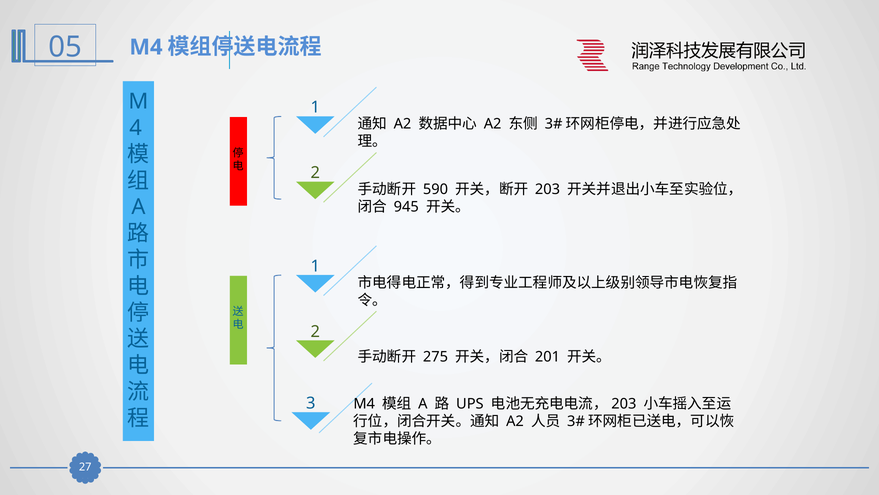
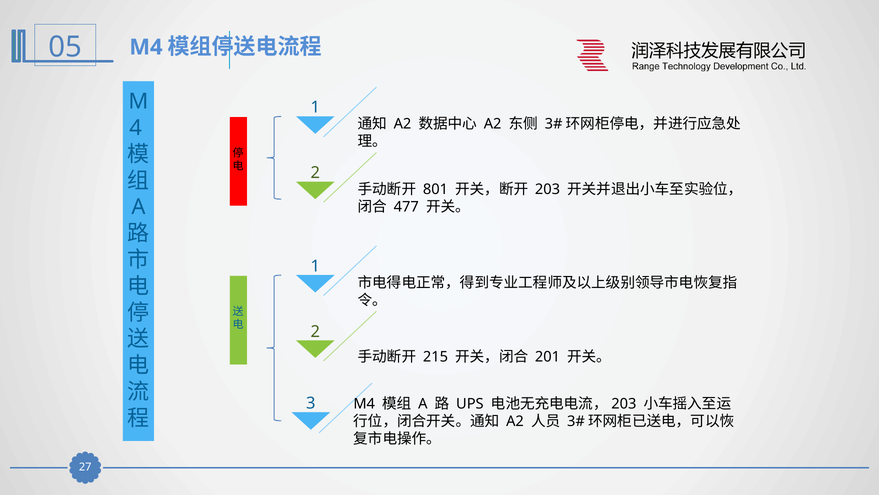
590: 590 -> 801 (435, 189)
945: 945 -> 477 (406, 207)
275: 275 -> 215 (435, 357)
